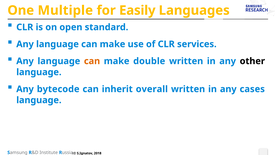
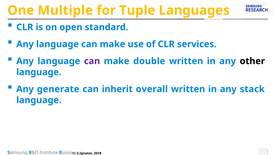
Easily: Easily -> Tuple (137, 10)
can colour: orange -> purple (92, 61)
bytecode: bytecode -> generate (58, 89)
cases: cases -> stack (252, 89)
